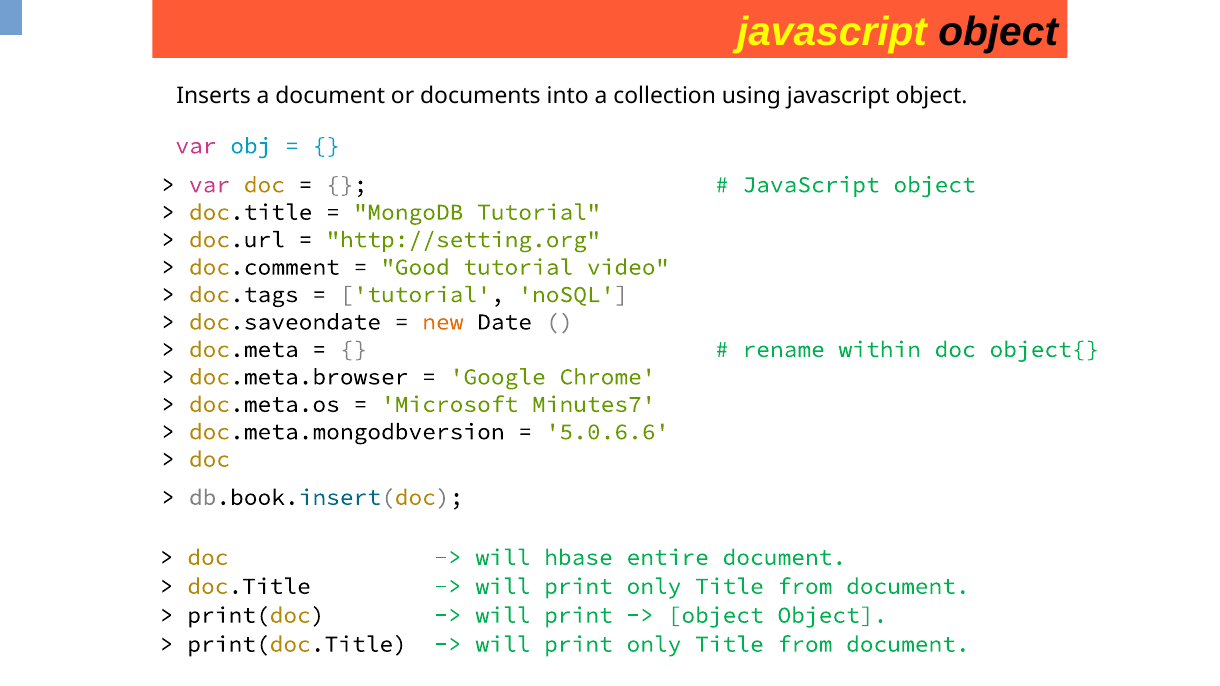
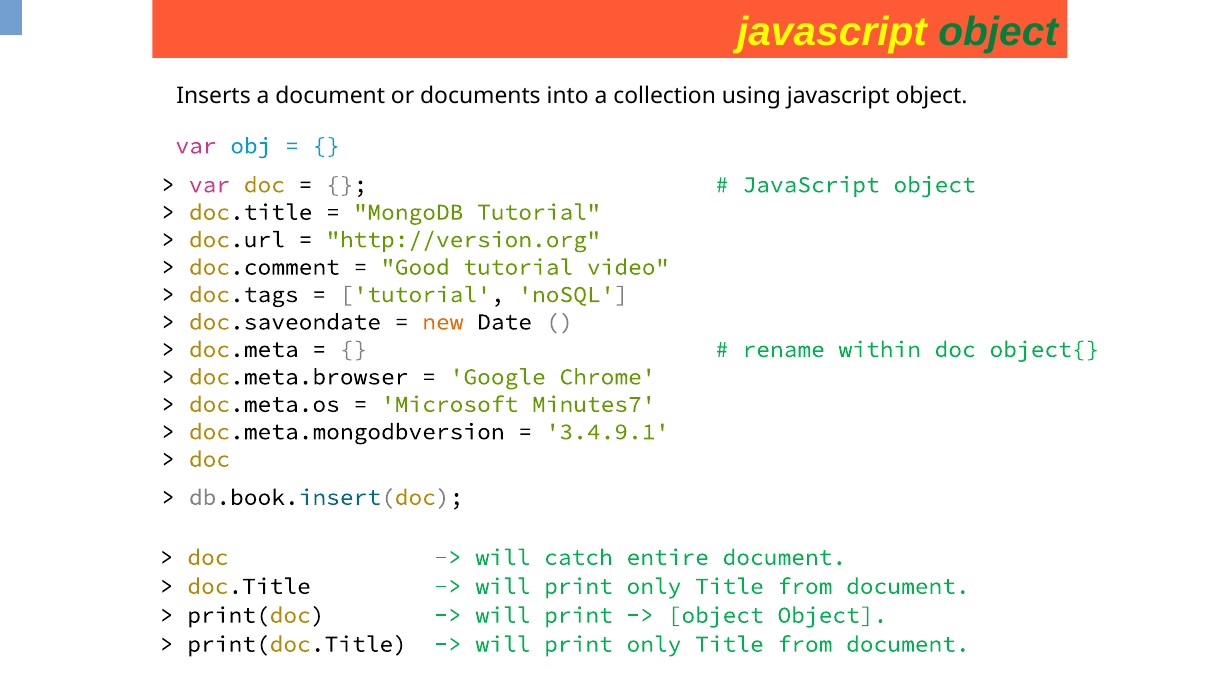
object colour: black -> green (998, 32)
http://setting.org: http://setting.org -> http://version.org (463, 240)
5.0.6.6: 5.0.6.6 -> 3.4.9.1 (608, 432)
hbase: hbase -> catch (578, 557)
